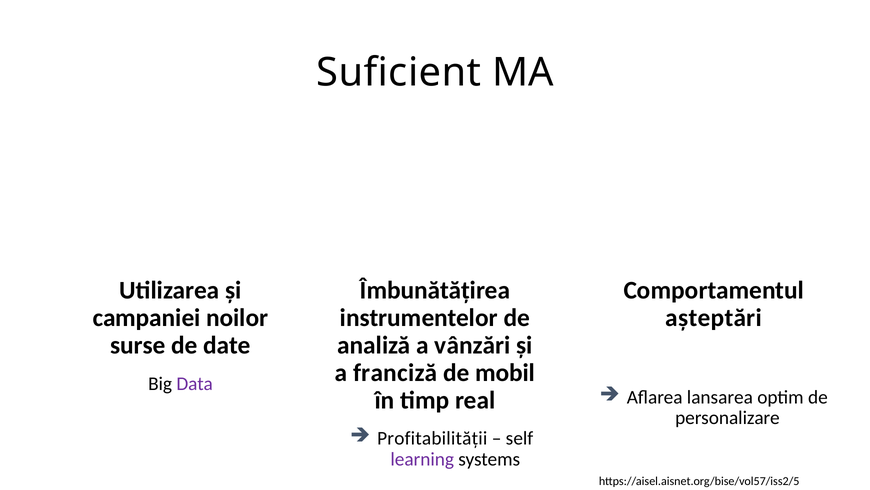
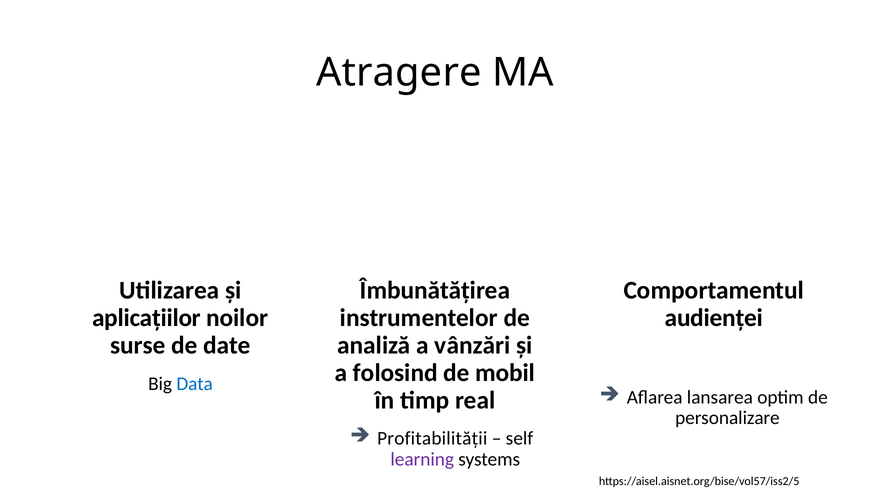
Suficient: Suficient -> Atragere (399, 73)
campaniei: campaniei -> aplicațiilor (147, 318)
așteptări: așteptări -> audienței (714, 318)
franciză: franciză -> folosind (395, 372)
Data colour: purple -> blue (195, 383)
